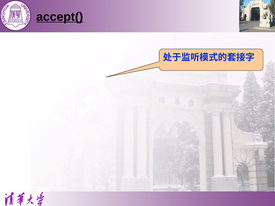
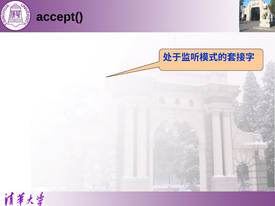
accept( underline: present -> none (60, 17)
